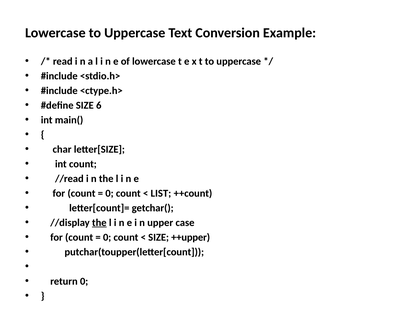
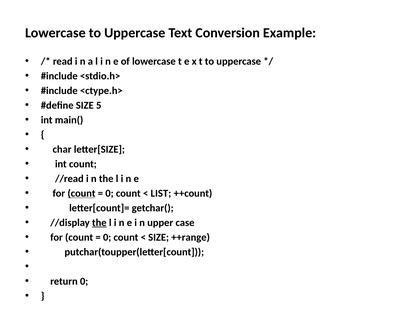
6: 6 -> 5 (99, 105)
count underline: none -> present (82, 193)
++upper: ++upper -> ++range (191, 237)
